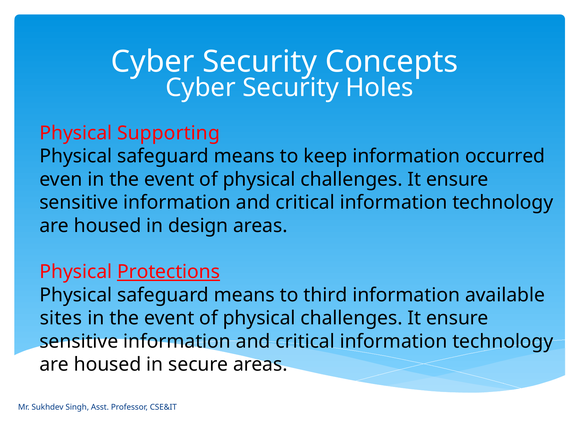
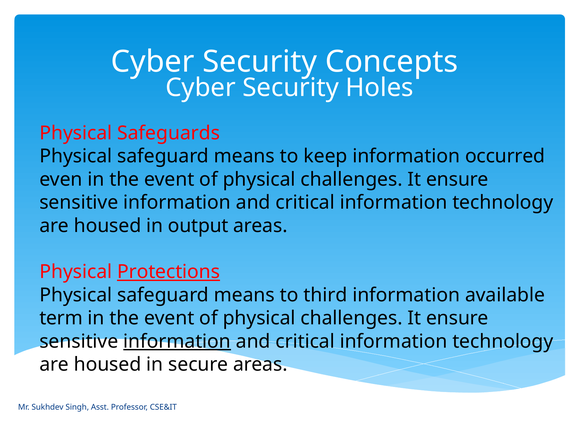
Supporting: Supporting -> Safeguards (169, 133)
design: design -> output (198, 226)
sites: sites -> term (61, 318)
information underline: none -> present (177, 342)
